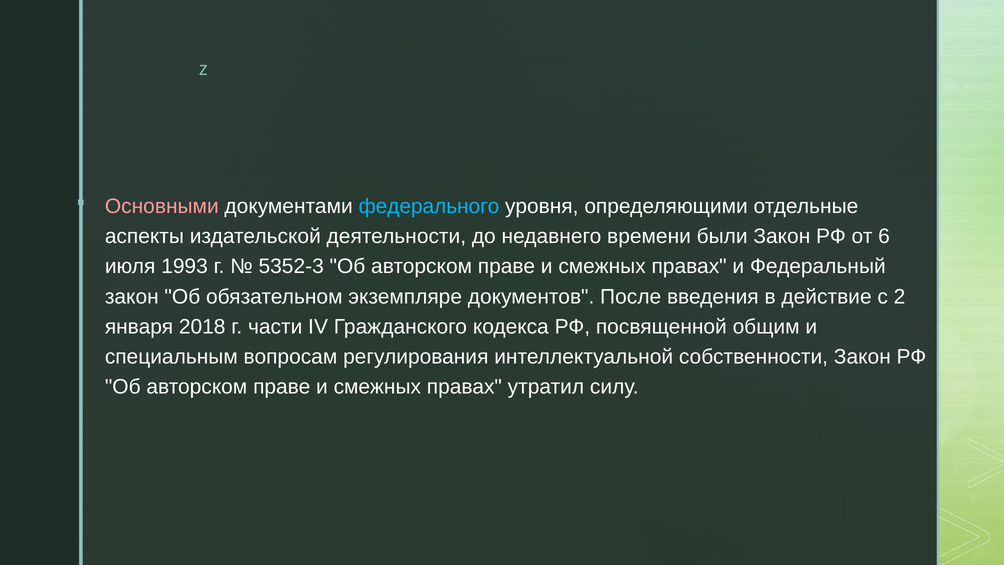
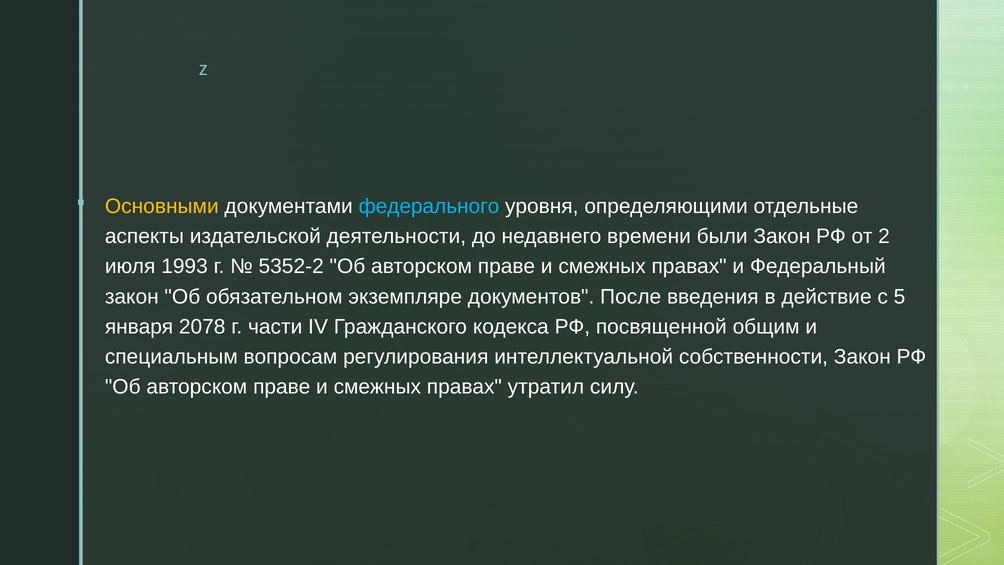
Основными colour: pink -> yellow (162, 206)
6: 6 -> 2 (884, 236)
5352-3: 5352-3 -> 5352-2 (291, 266)
2: 2 -> 5 (900, 296)
2018: 2018 -> 2078 (202, 327)
